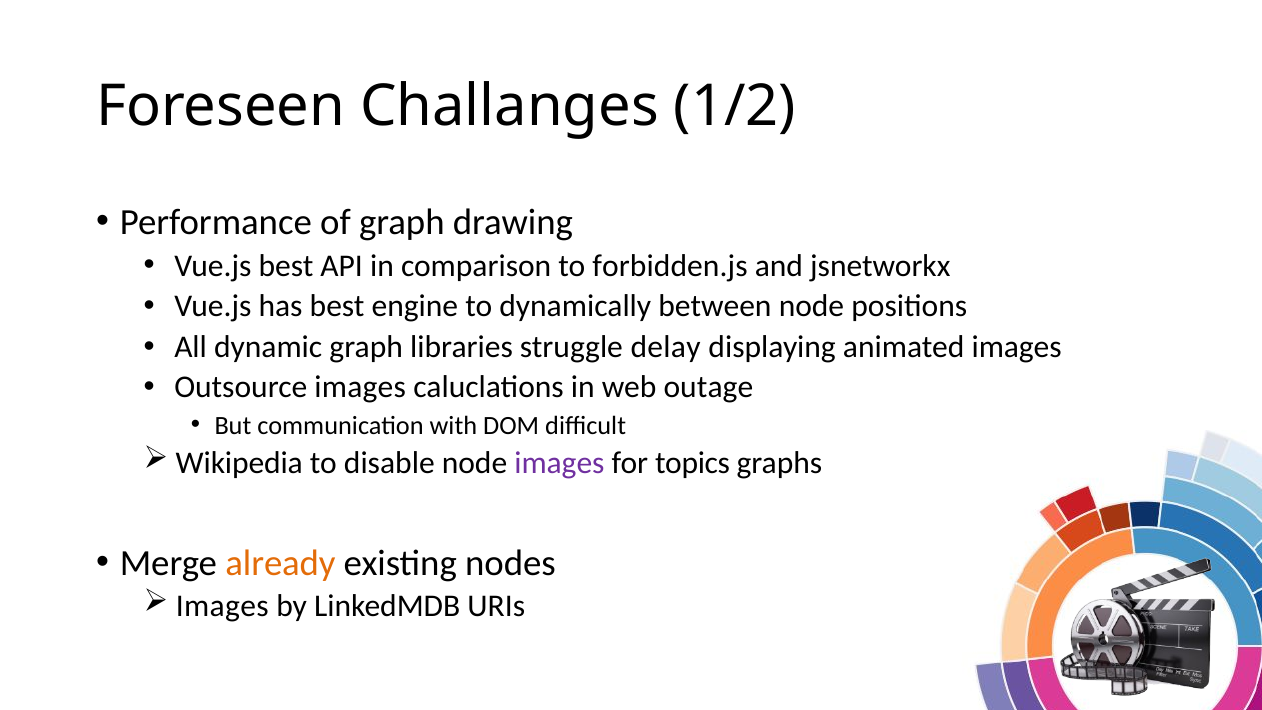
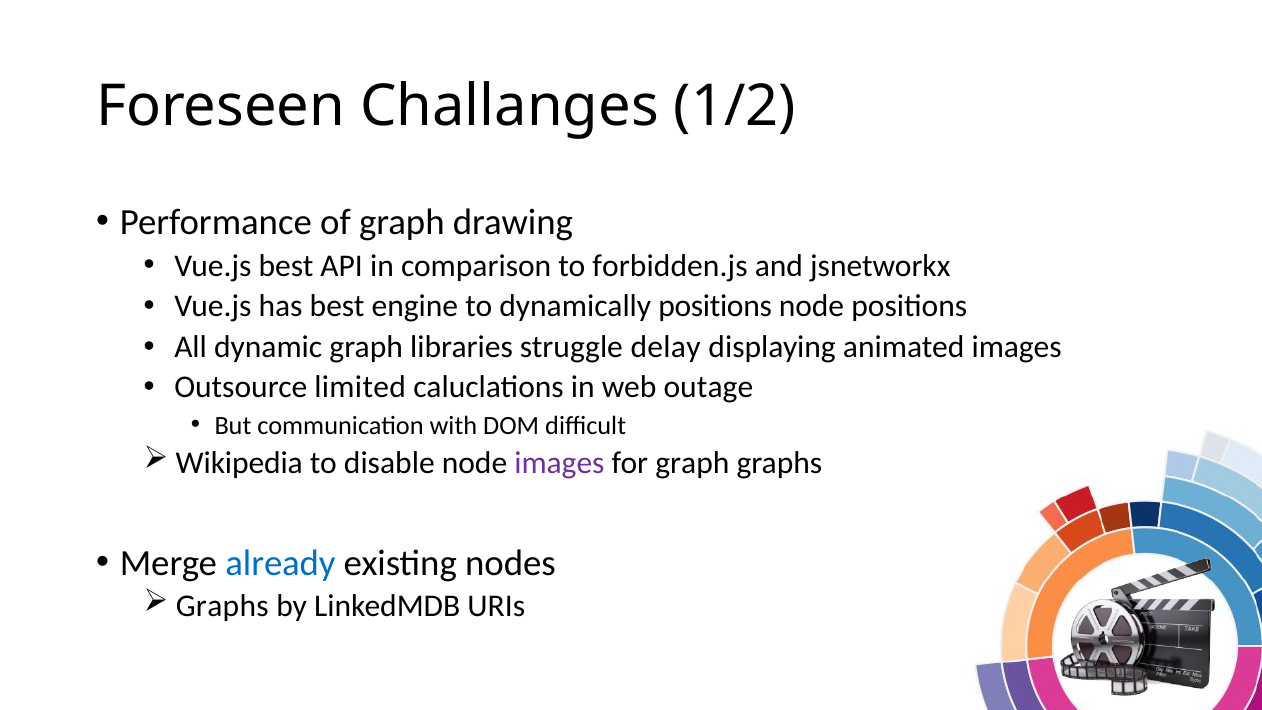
dynamically between: between -> positions (715, 306)
Outsource images: images -> limited (360, 387)
for topics: topics -> graph (692, 463)
already colour: orange -> blue (281, 563)
Images: Images -> Graphs (222, 606)
